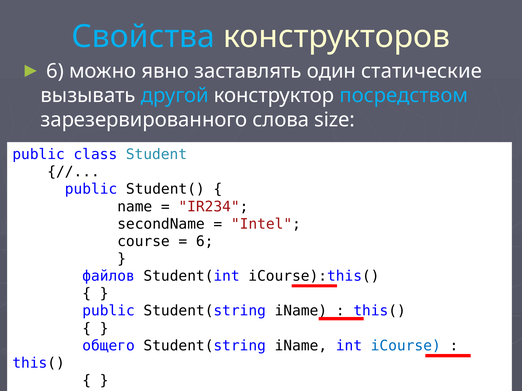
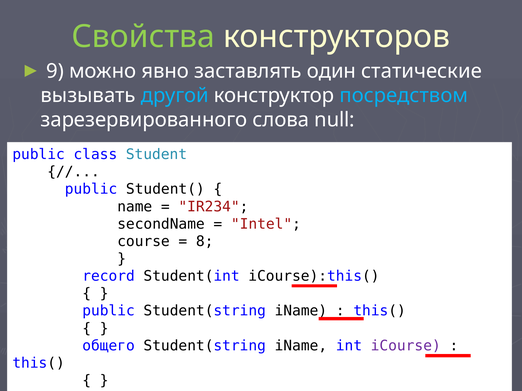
Свойства colour: light blue -> light green (143, 37)
6: 6 -> 9 (55, 71)
size: size -> null (335, 120)
6: 6 -> 8 (205, 242)
файлов: файлов -> record (109, 276)
iCourse colour: blue -> purple (406, 346)
